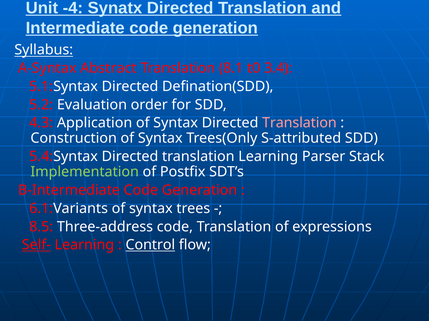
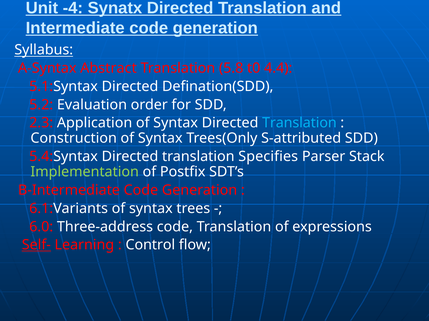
8.1: 8.1 -> 5.8 (231, 68)
3.4: 3.4 -> 4.4 (278, 68)
4.3: 4.3 -> 2.3 (41, 123)
Translation colour: pink -> light blue (299, 123)
translation Learning: Learning -> Specifies (268, 157)
8.5: 8.5 -> 6.0 (41, 227)
Control underline: present -> none (150, 246)
